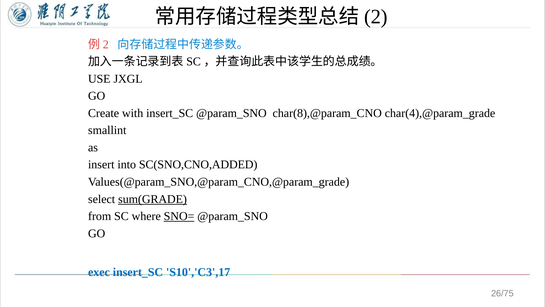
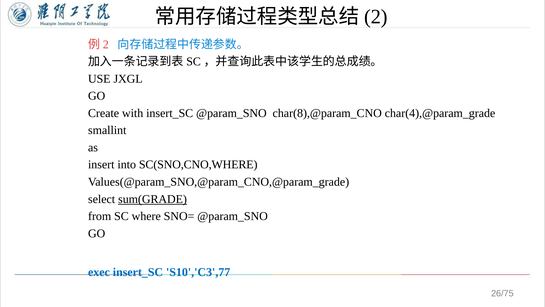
SC(SNO,CNO,ADDED: SC(SNO,CNO,ADDED -> SC(SNO,CNO,WHERE (198, 164)
SNO= underline: present -> none (179, 216)
S10','C3',17: S10','C3',17 -> S10','C3',77 (198, 272)
